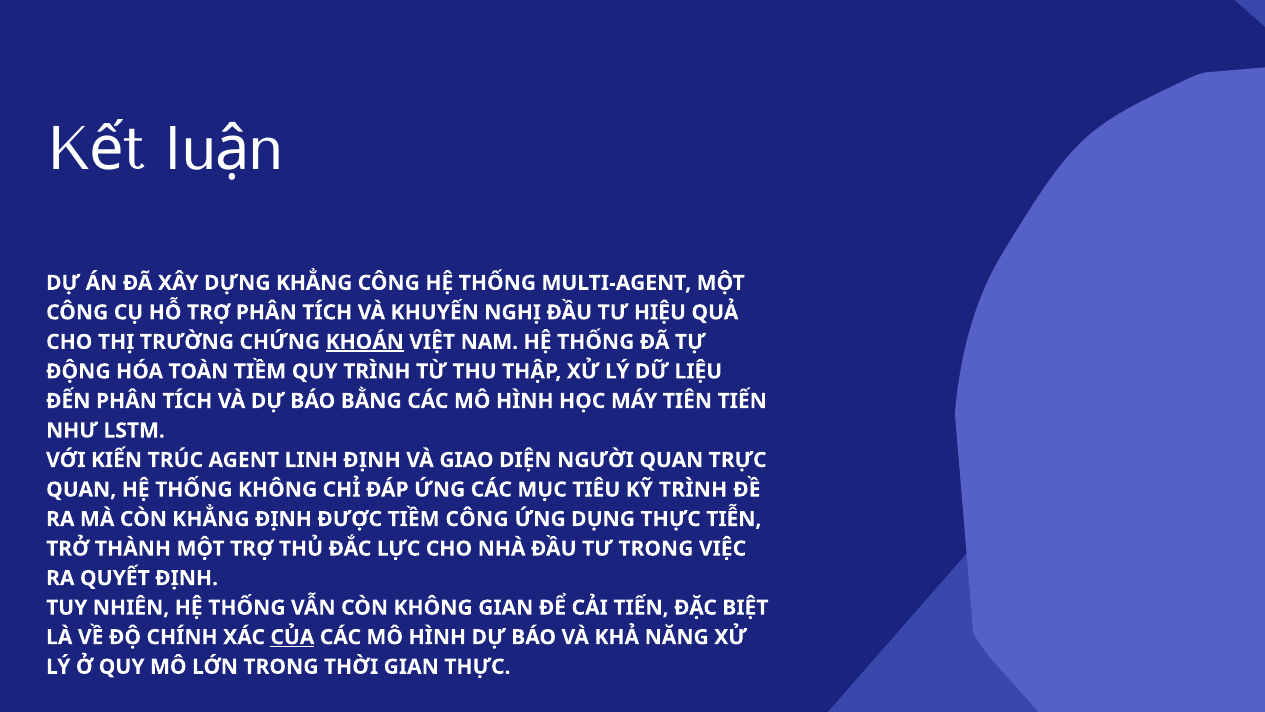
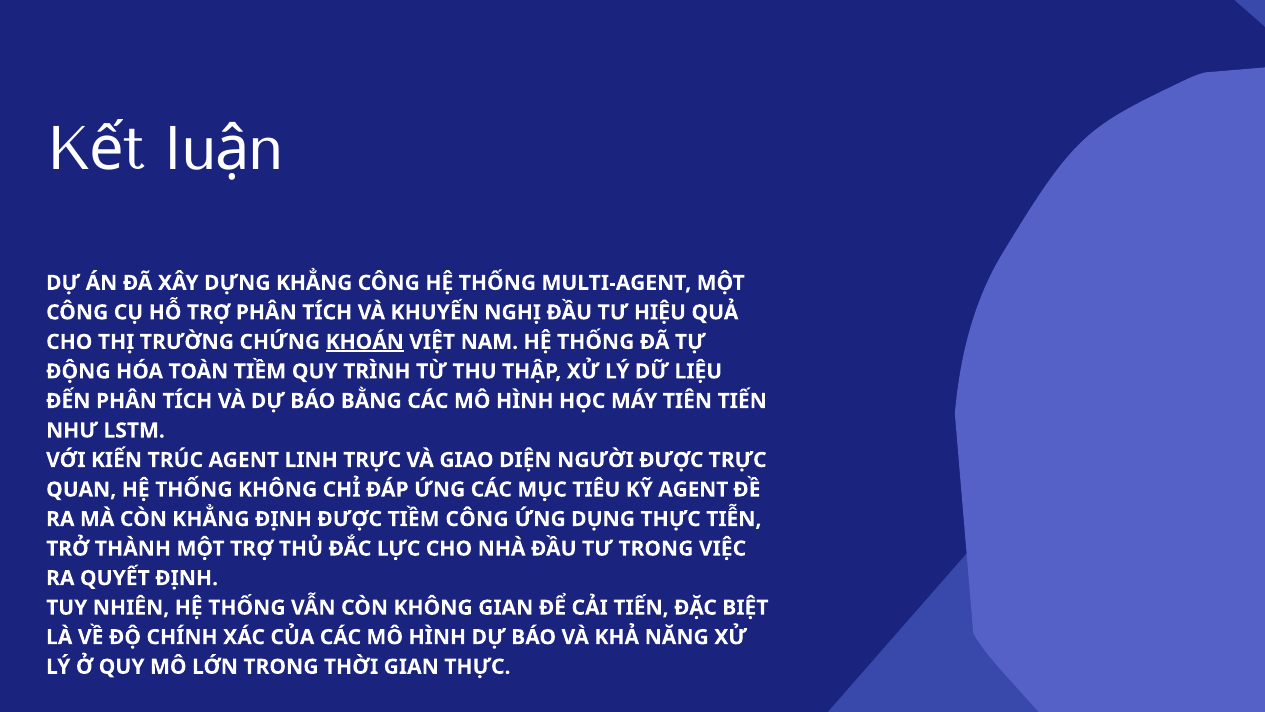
LINH ĐỊNH: ĐỊNH -> TRỰC (372, 460)
NGƯỜI QUAN: QUAN -> ĐƯỢC (671, 460)
KỸ TRÌNH: TRÌNH -> AGENT (693, 489)
CỦA underline: present -> none (292, 637)
